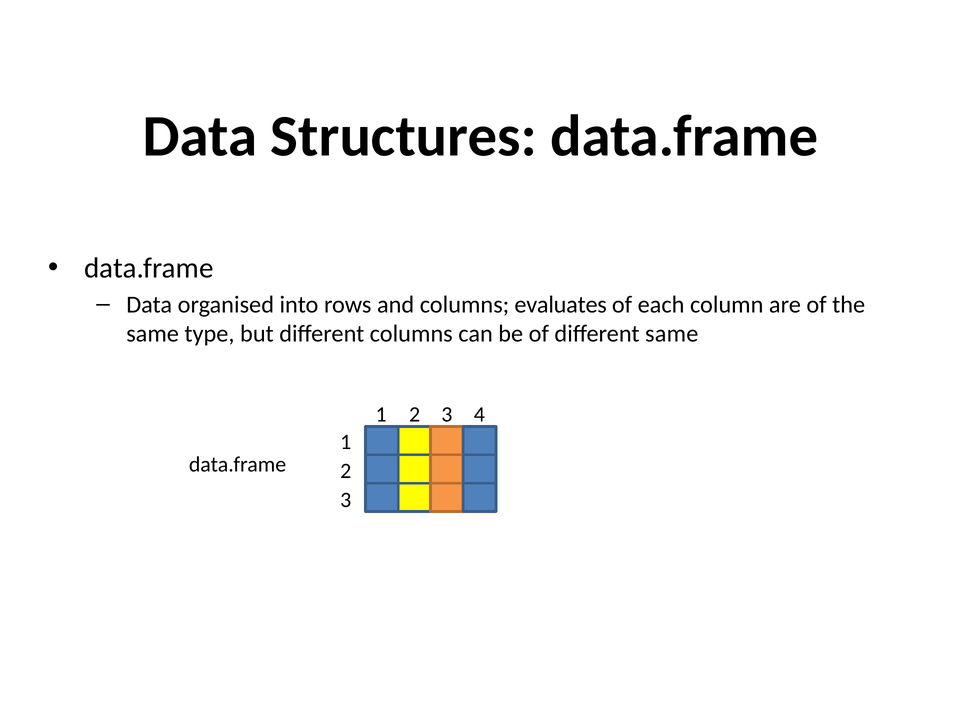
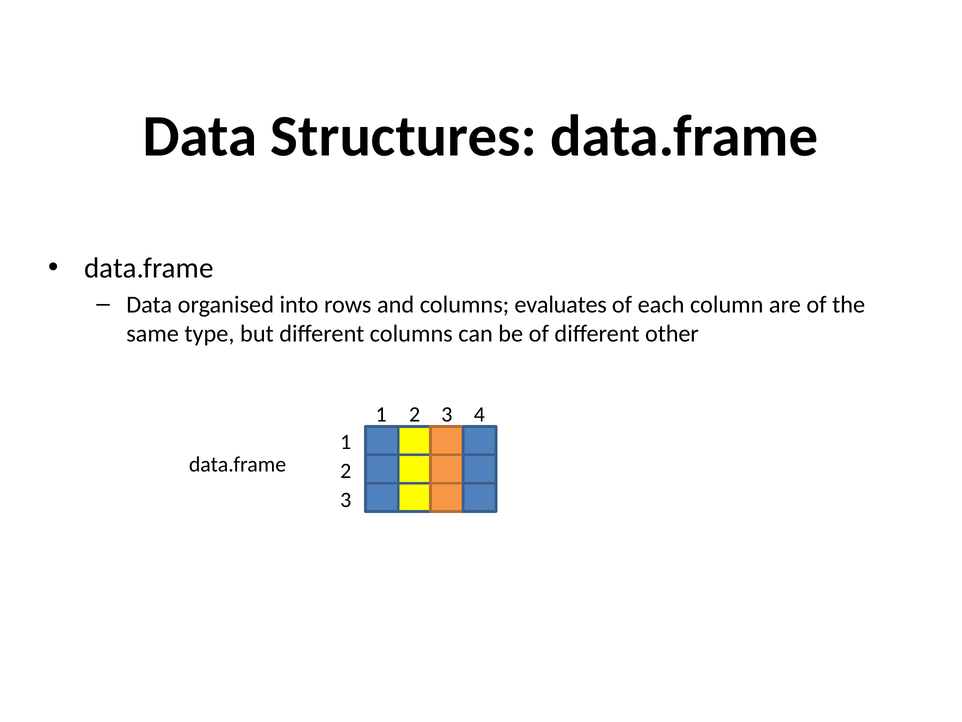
different same: same -> other (672, 334)
